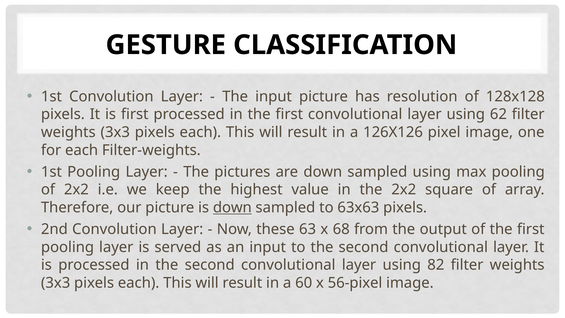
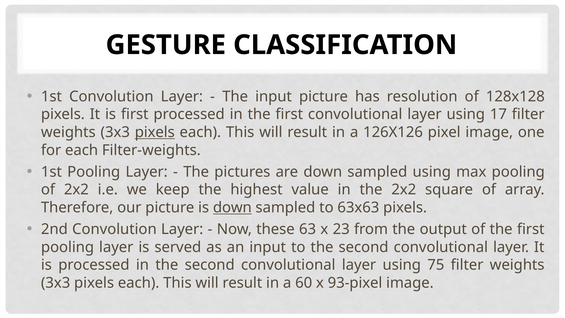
62: 62 -> 17 (498, 114)
pixels underline: none -> present (155, 132)
68: 68 -> 23 (341, 229)
82: 82 -> 75 (436, 265)
56-pixel: 56-pixel -> 93-pixel (355, 283)
